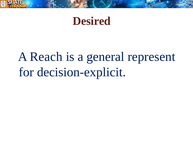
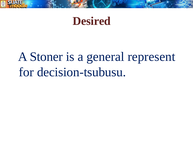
Reach: Reach -> Stoner (46, 57)
decision-explicit: decision-explicit -> decision-tsubusu (81, 72)
